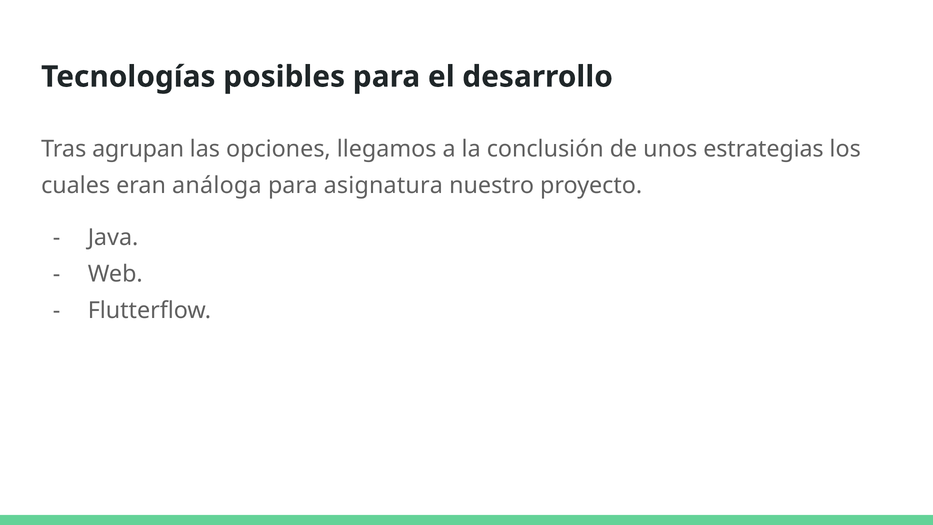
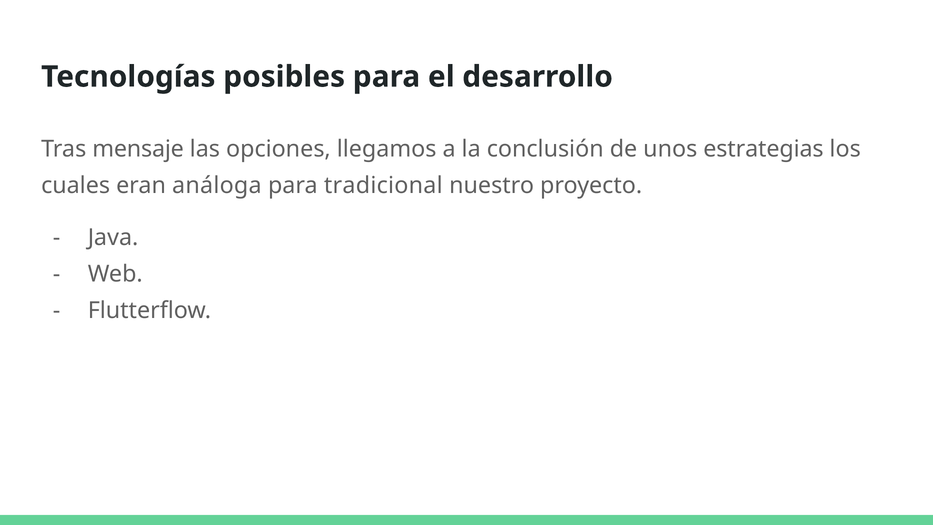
agrupan: agrupan -> mensaje (138, 149)
asignatura: asignatura -> tradicional (383, 185)
